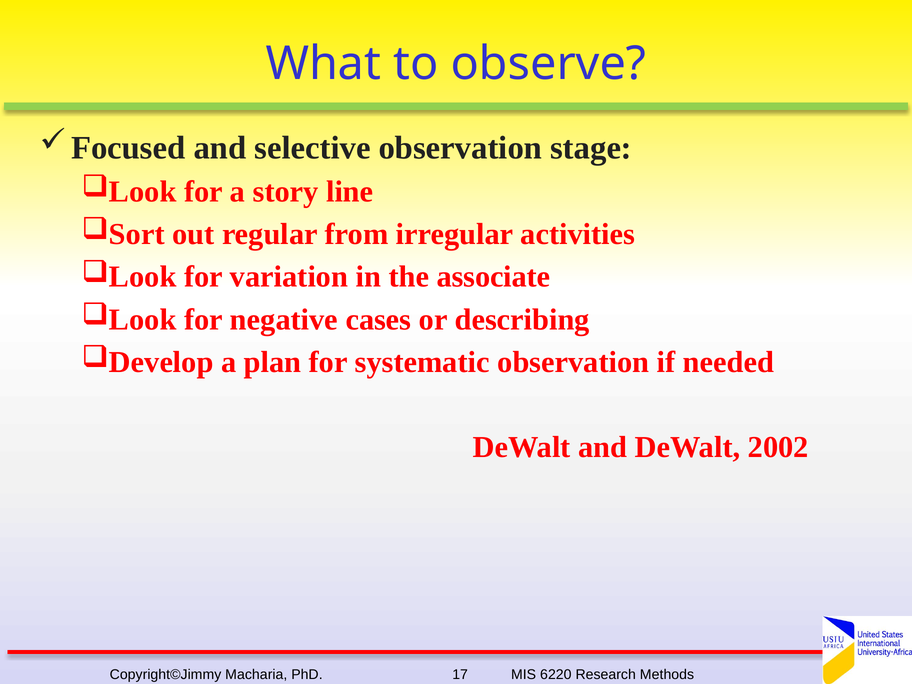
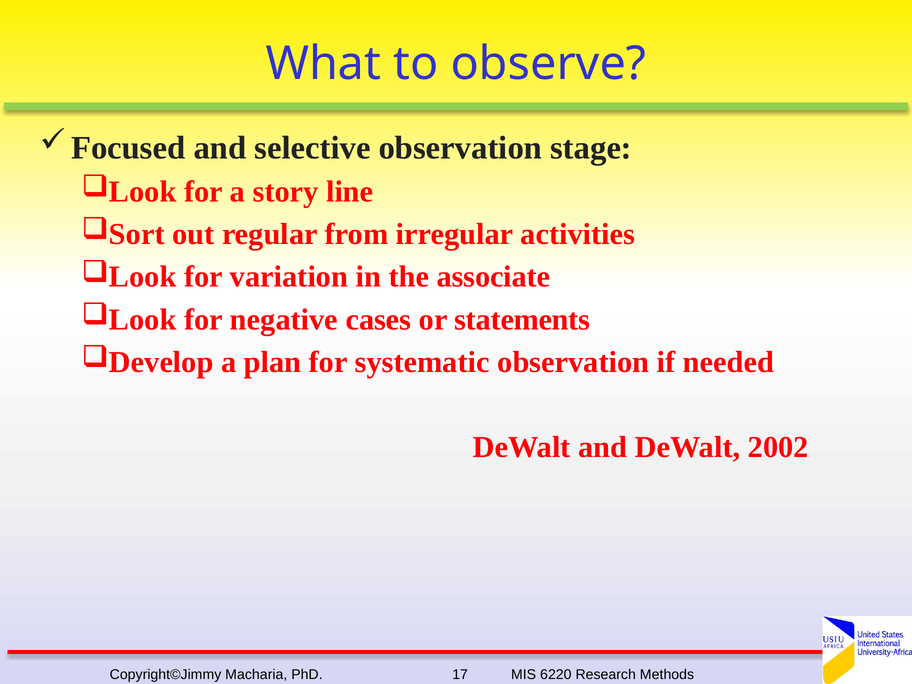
describing: describing -> statements (522, 319)
